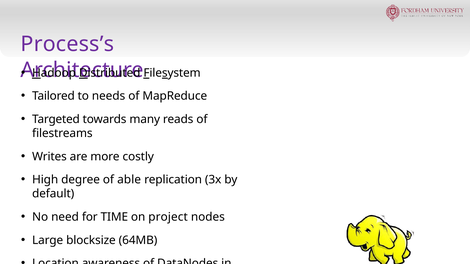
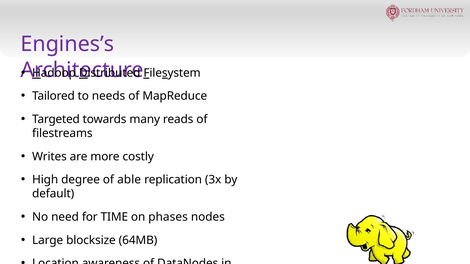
Process’s: Process’s -> Engines’s (67, 44)
project: project -> phases (168, 217)
